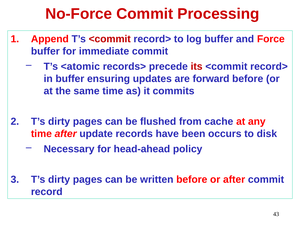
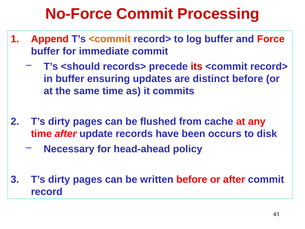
<commit colour: red -> orange (110, 39)
<atomic: <atomic -> <should (80, 66)
forward: forward -> distinct (211, 79)
